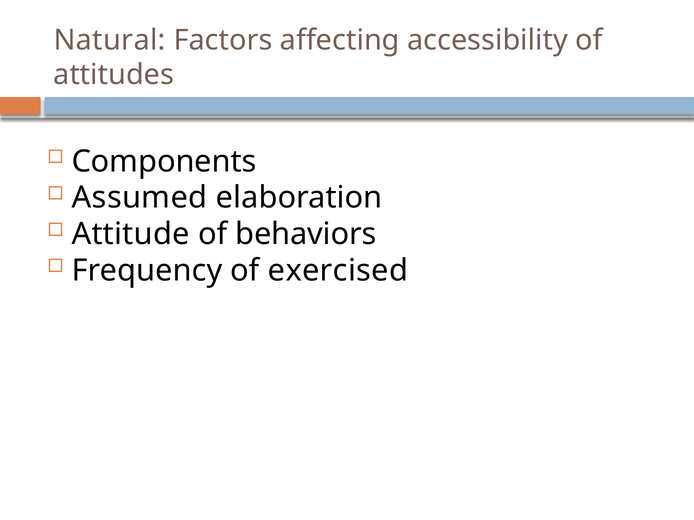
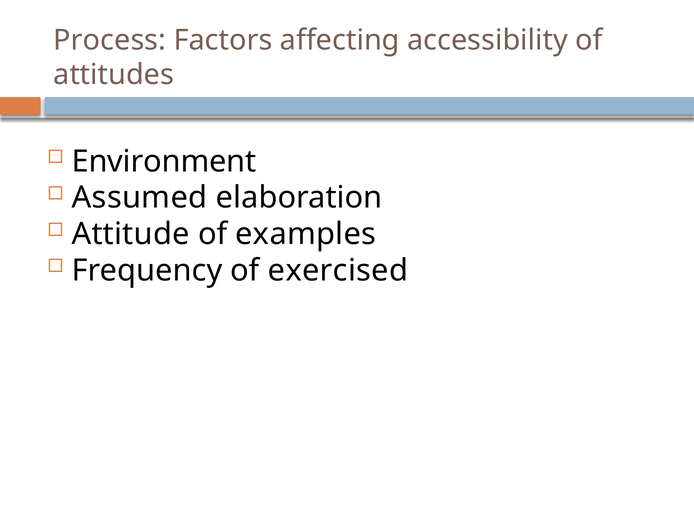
Natural: Natural -> Process (110, 40)
Components: Components -> Environment (164, 162)
behaviors: behaviors -> examples (306, 234)
